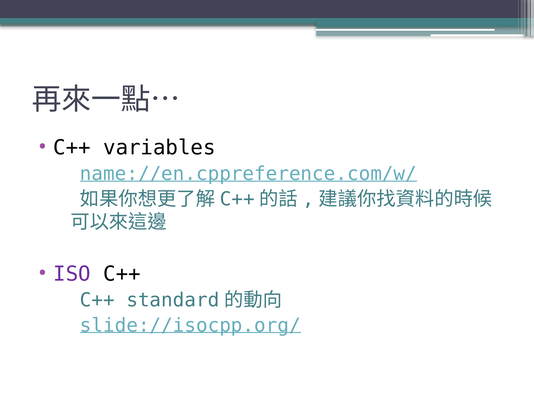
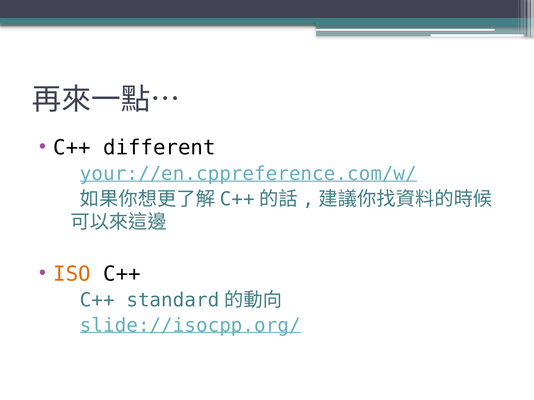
variables: variables -> different (159, 148)
name://en.cppreference.com/w/: name://en.cppreference.com/w/ -> your://en.cppreference.com/w/ (248, 174)
ISO colour: purple -> orange (72, 274)
